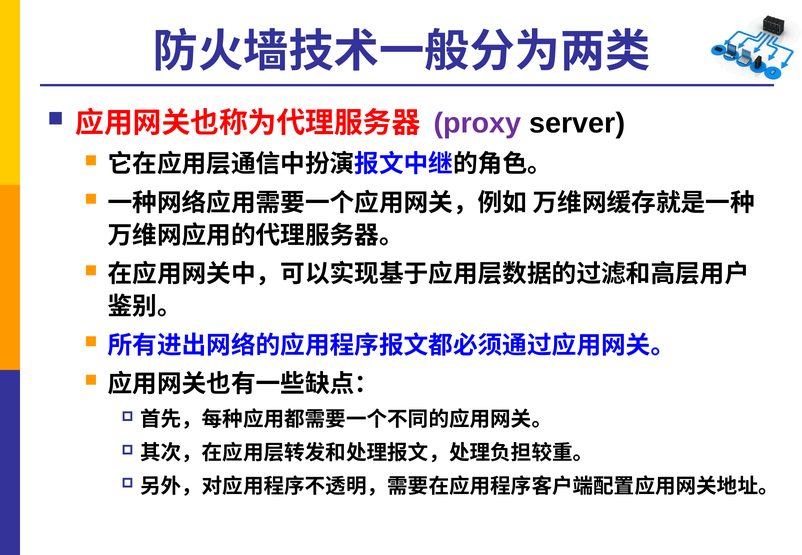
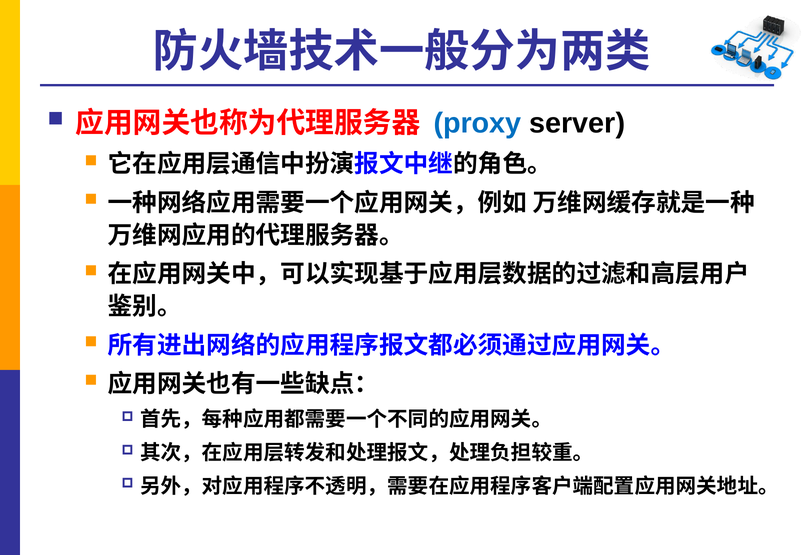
proxy colour: purple -> blue (477, 123)
